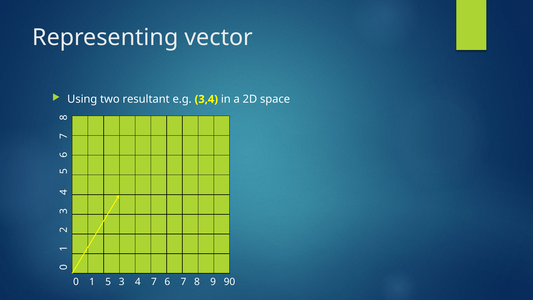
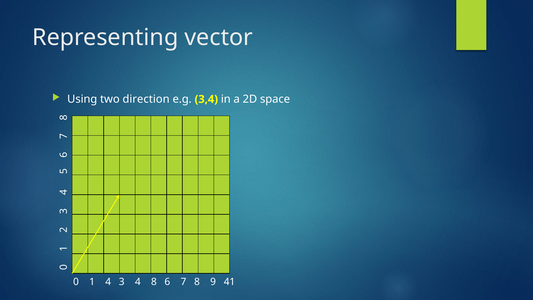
resultant: resultant -> direction (146, 99)
1 5: 5 -> 4 (108, 282)
4 7: 7 -> 8 (154, 282)
90: 90 -> 41 (229, 282)
